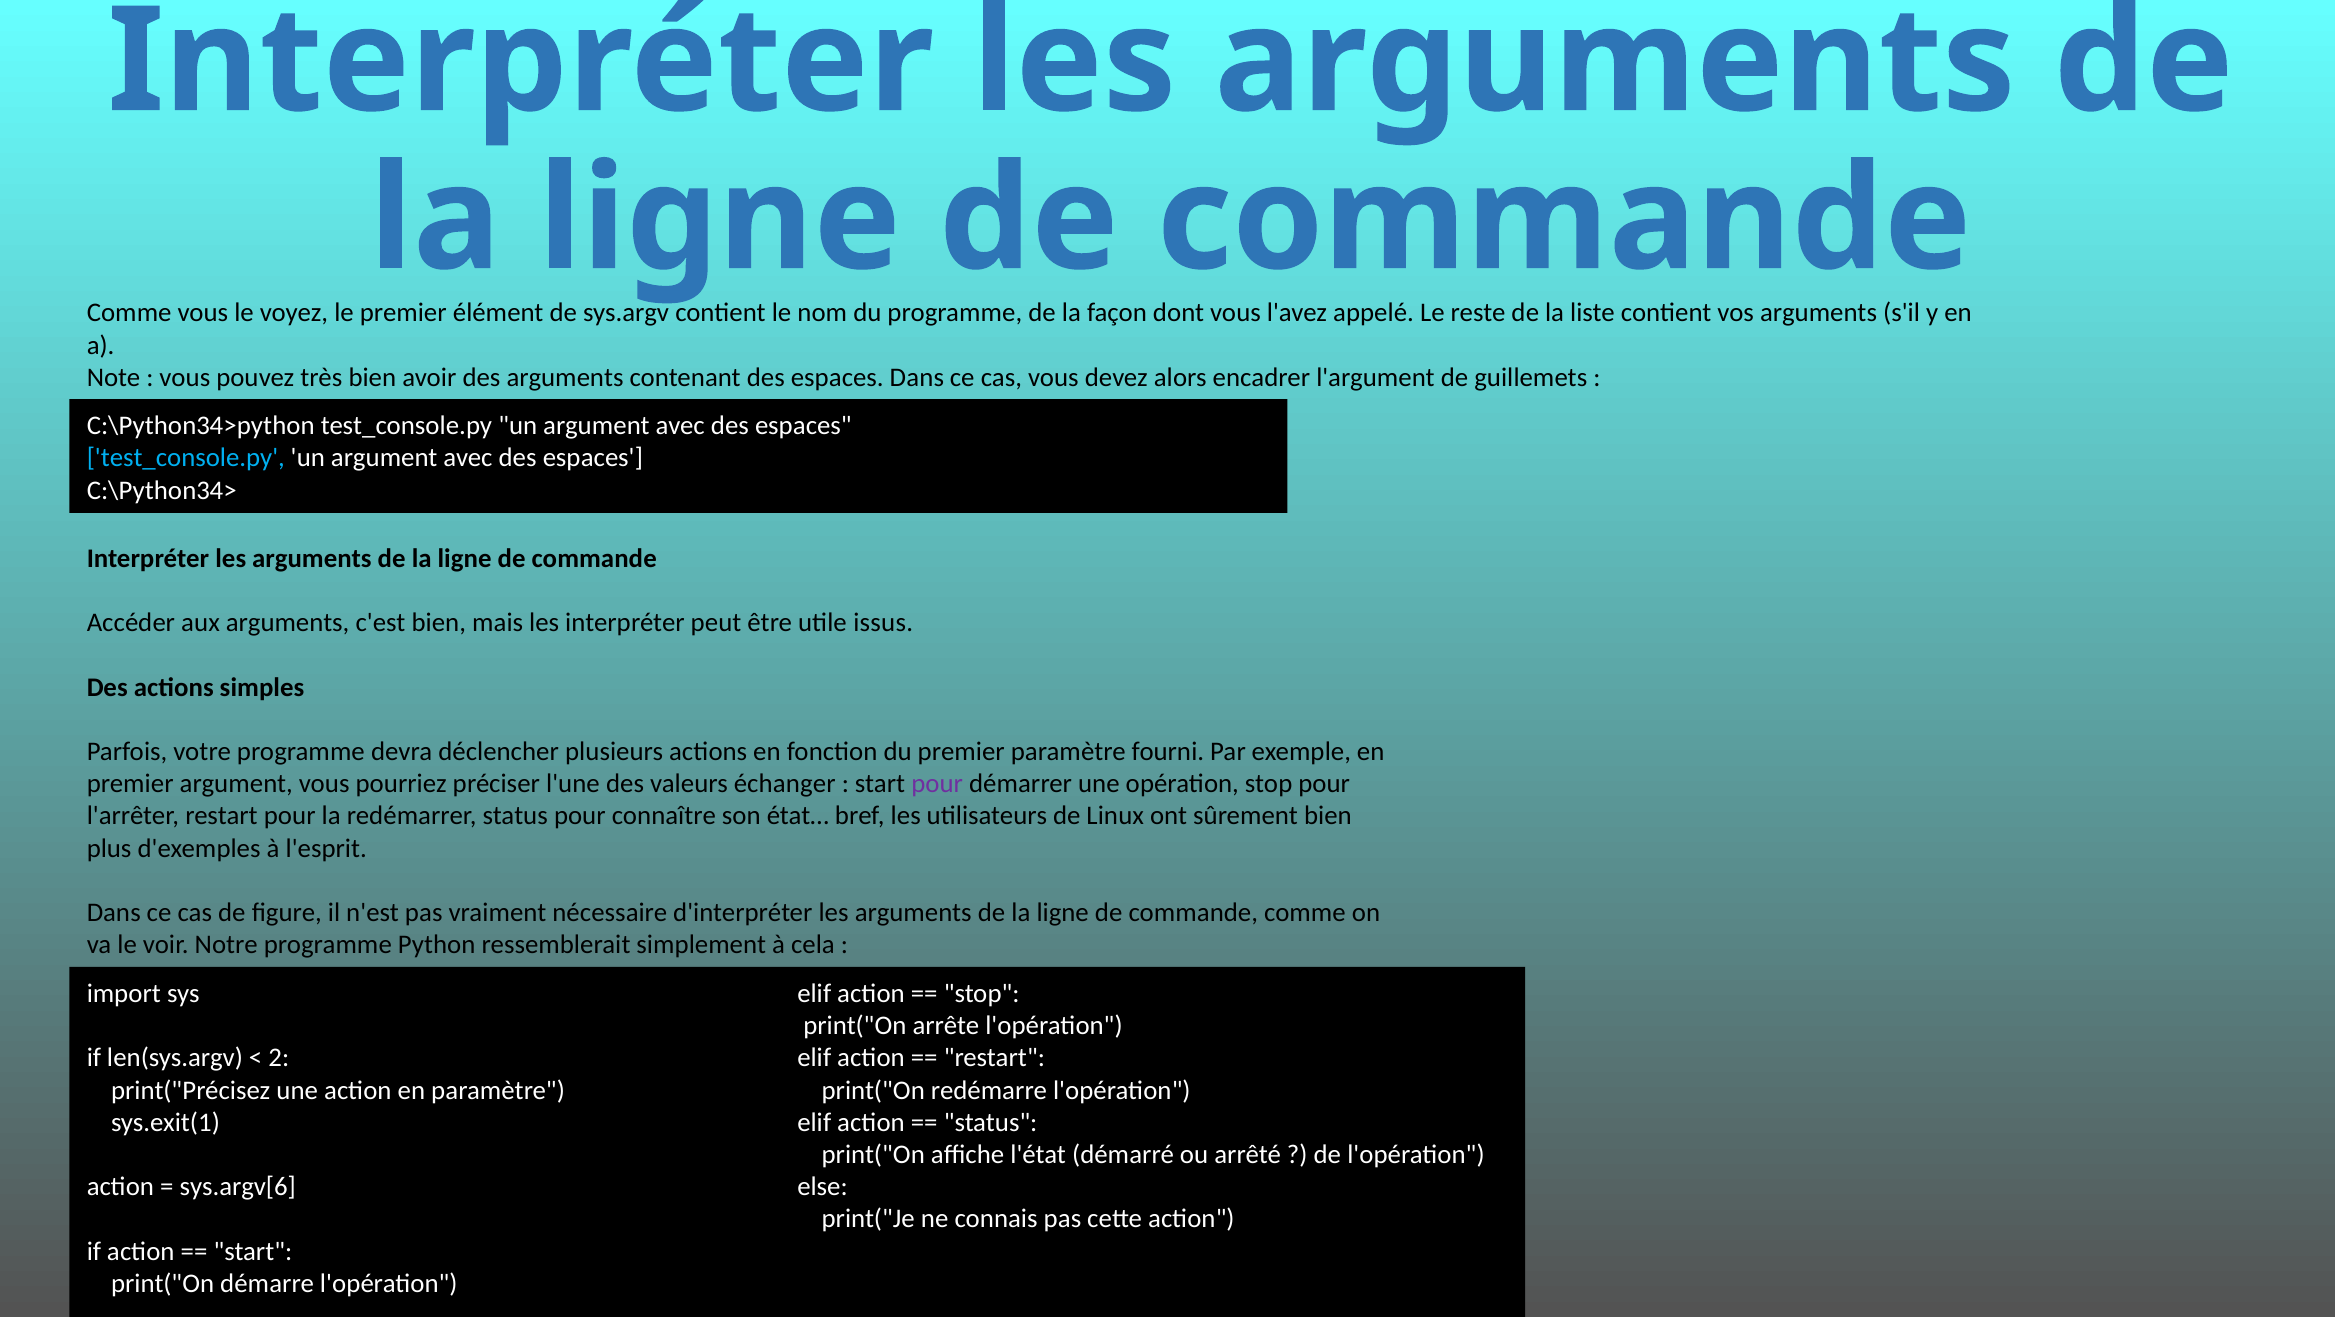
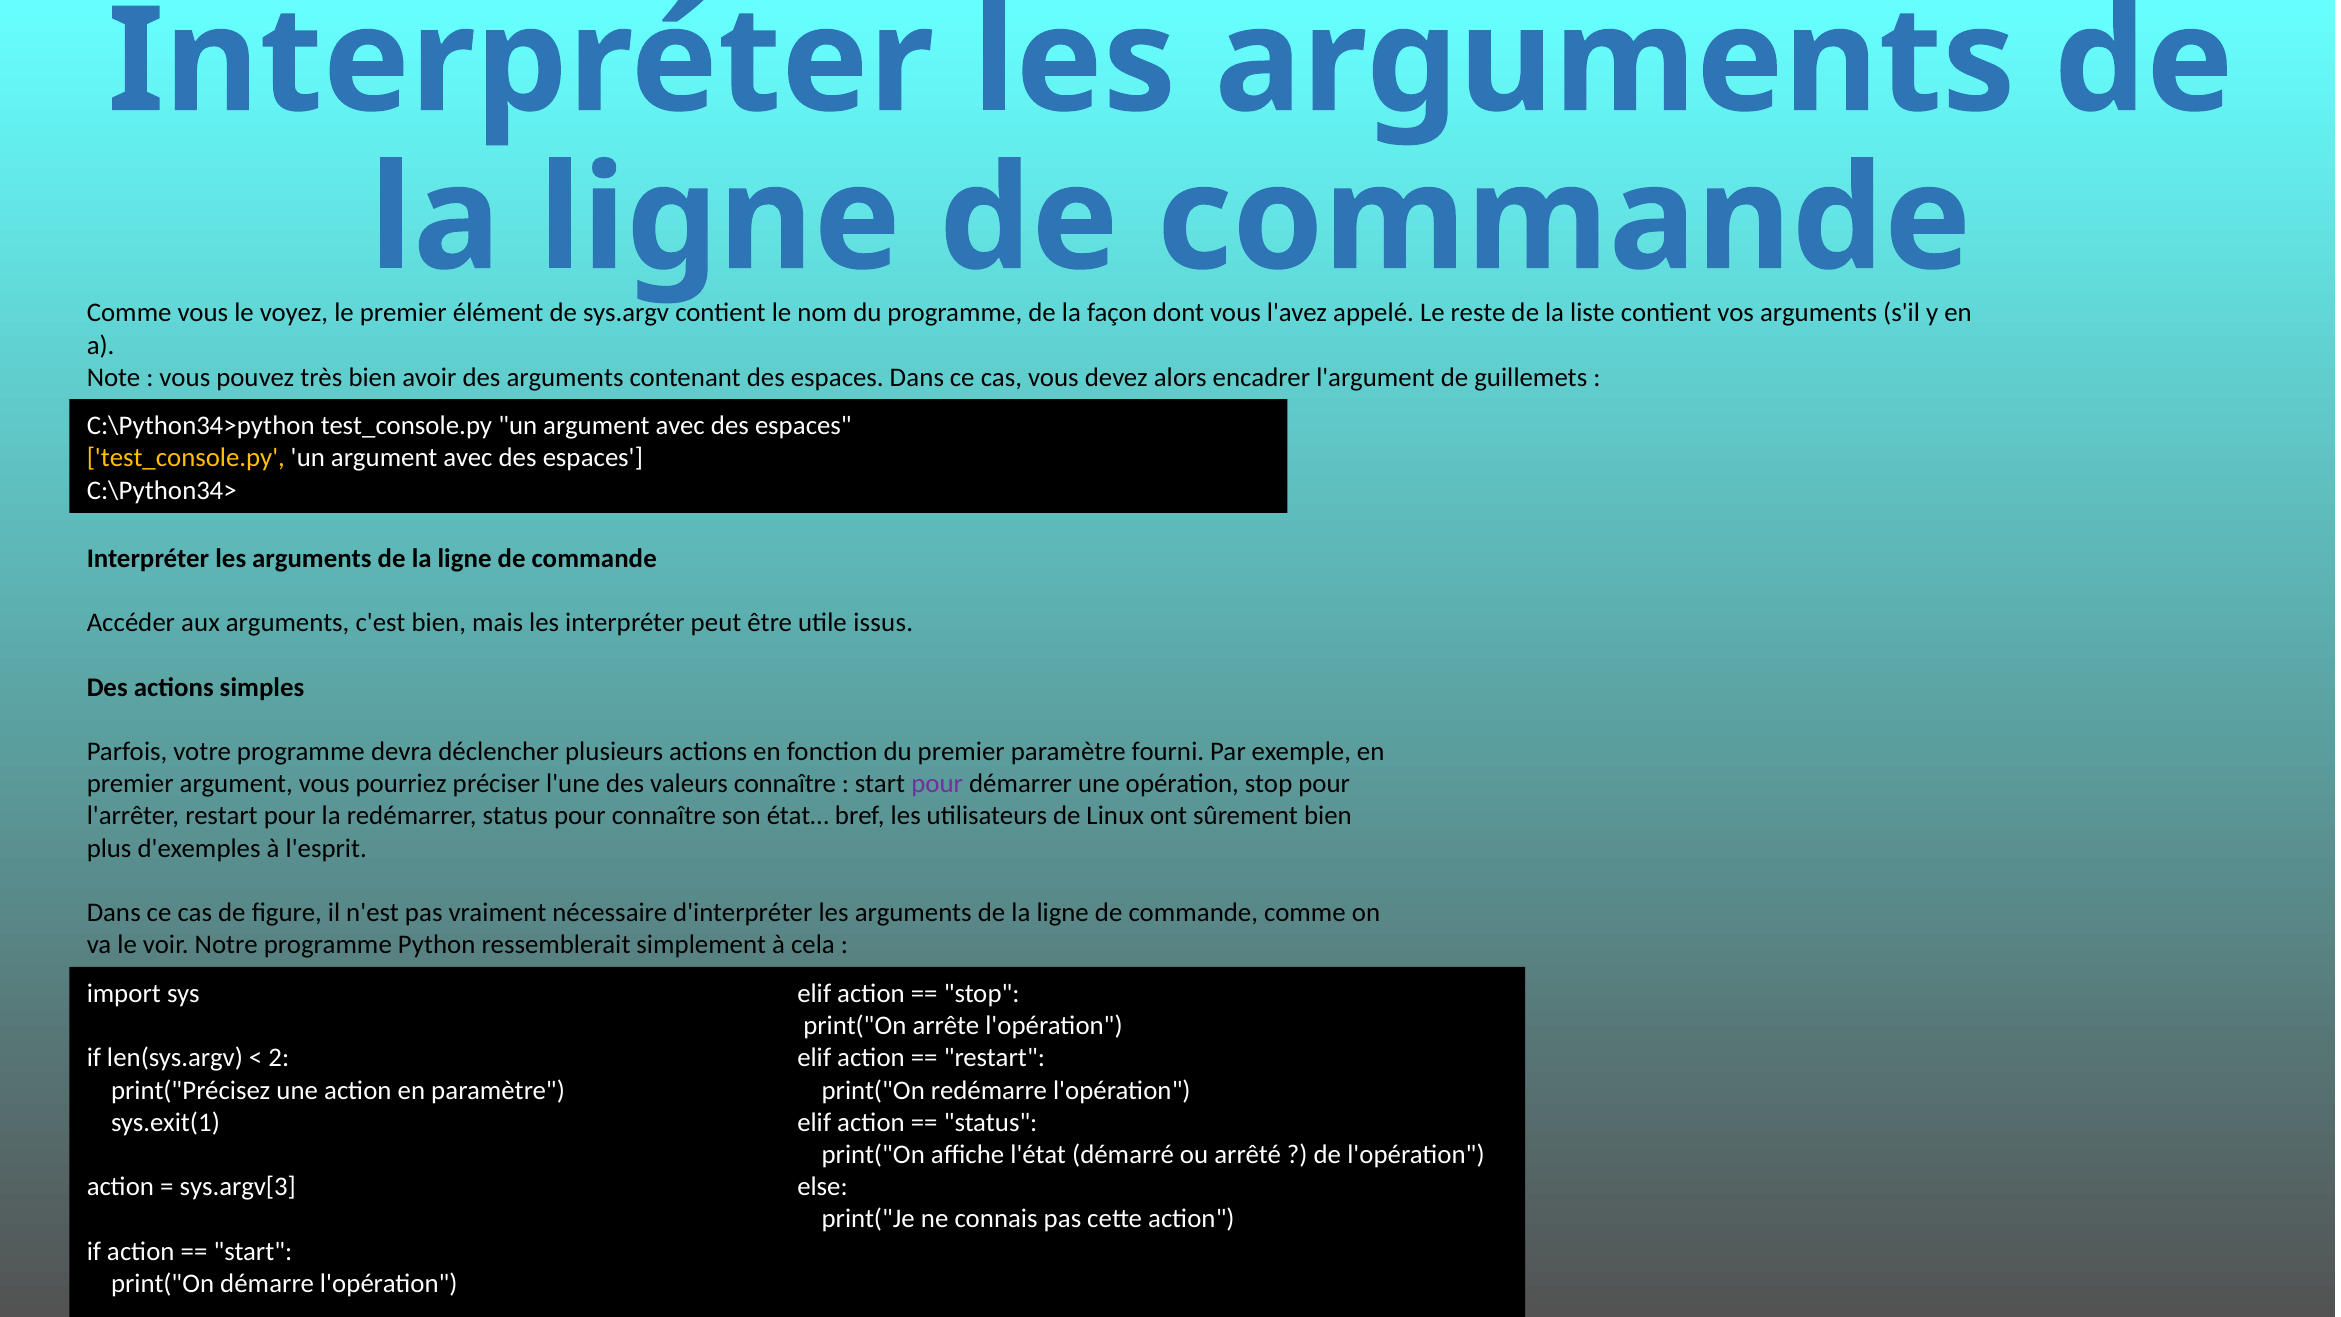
test_console.py colour: light blue -> yellow (186, 458)
valeurs échanger: échanger -> connaître (785, 784)
sys.argv[6: sys.argv[6 -> sys.argv[3 (238, 1187)
